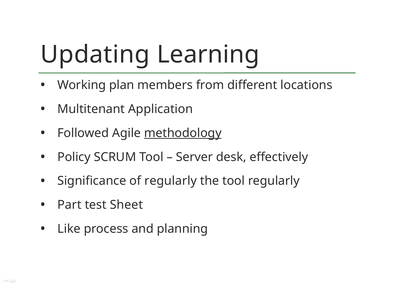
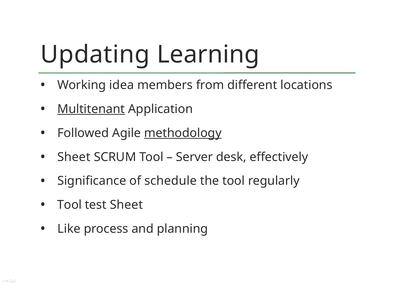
plan: plan -> idea (122, 85)
Multitenant underline: none -> present (91, 109)
Policy: Policy -> Sheet (74, 157)
of regularly: regularly -> schedule (171, 181)
Part: Part -> Tool (70, 205)
